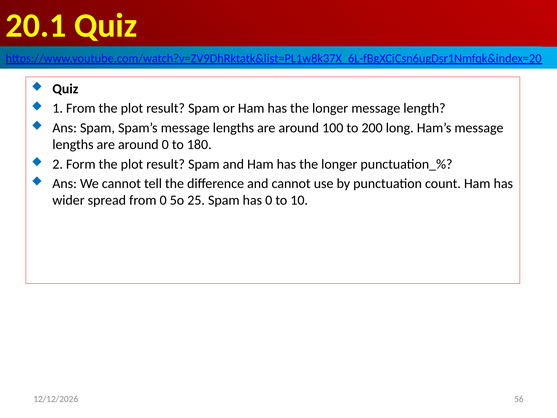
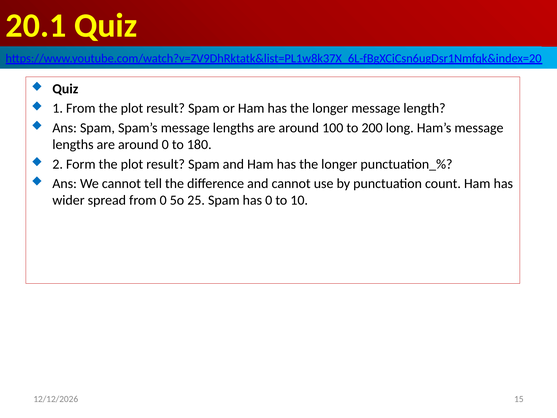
56: 56 -> 15 (519, 399)
